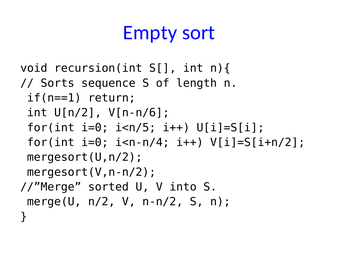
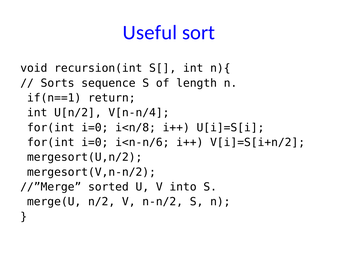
Empty: Empty -> Useful (150, 33)
V[n-n/6: V[n-n/6 -> V[n-n/4 (139, 113)
i<n/5: i<n/5 -> i<n/8 (136, 128)
i<n-n/4: i<n-n/4 -> i<n-n/6 (142, 143)
